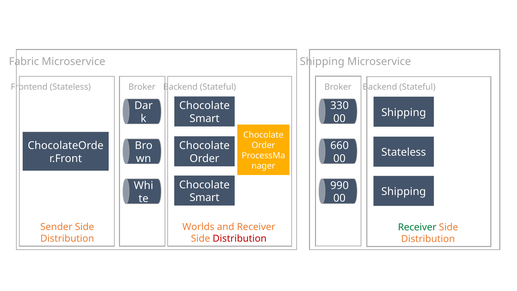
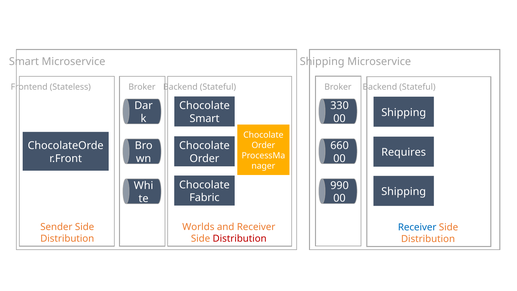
Fabric: Fabric -> Smart (24, 62)
Stateless: Stateless -> Requires (404, 152)
Smart: Smart -> Fabric (204, 198)
Receiver colour: green -> blue (417, 227)
